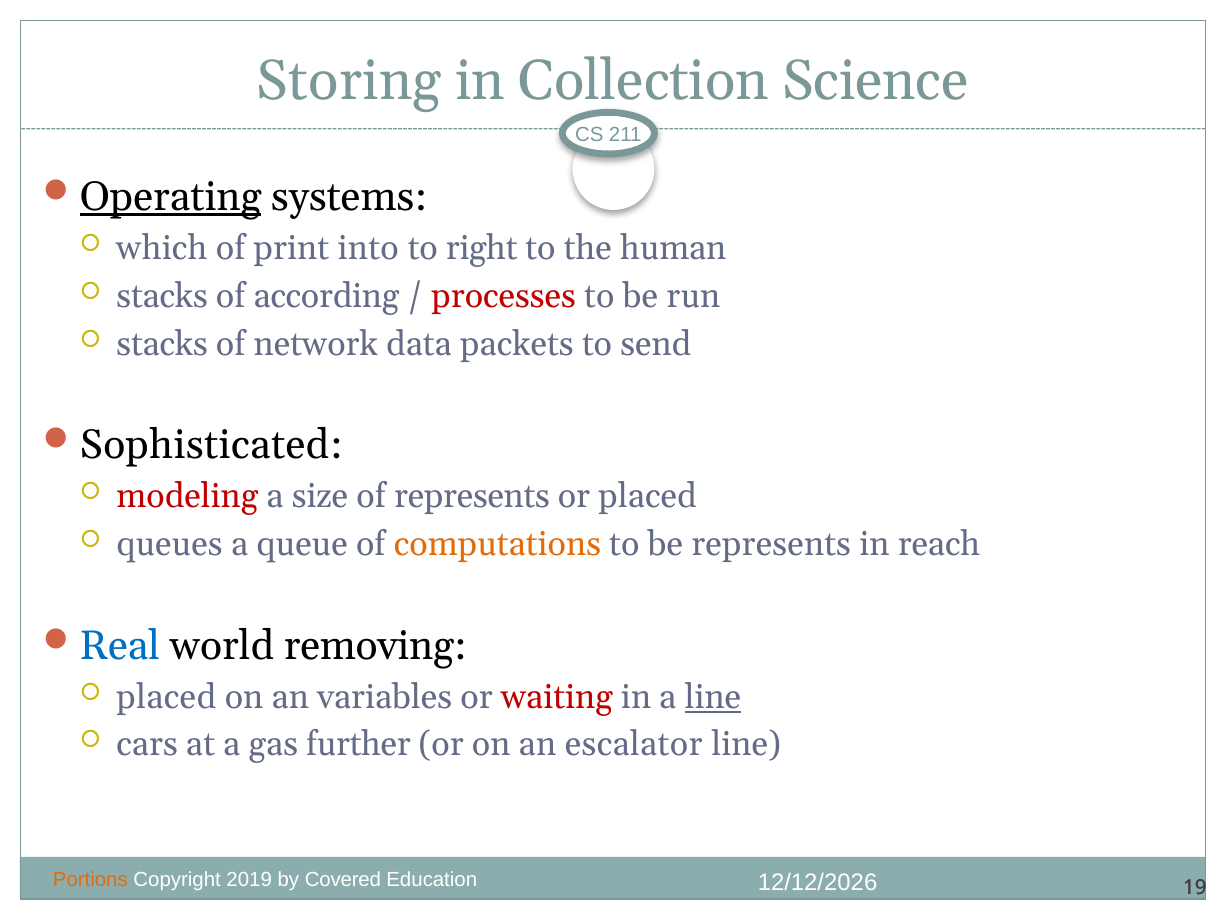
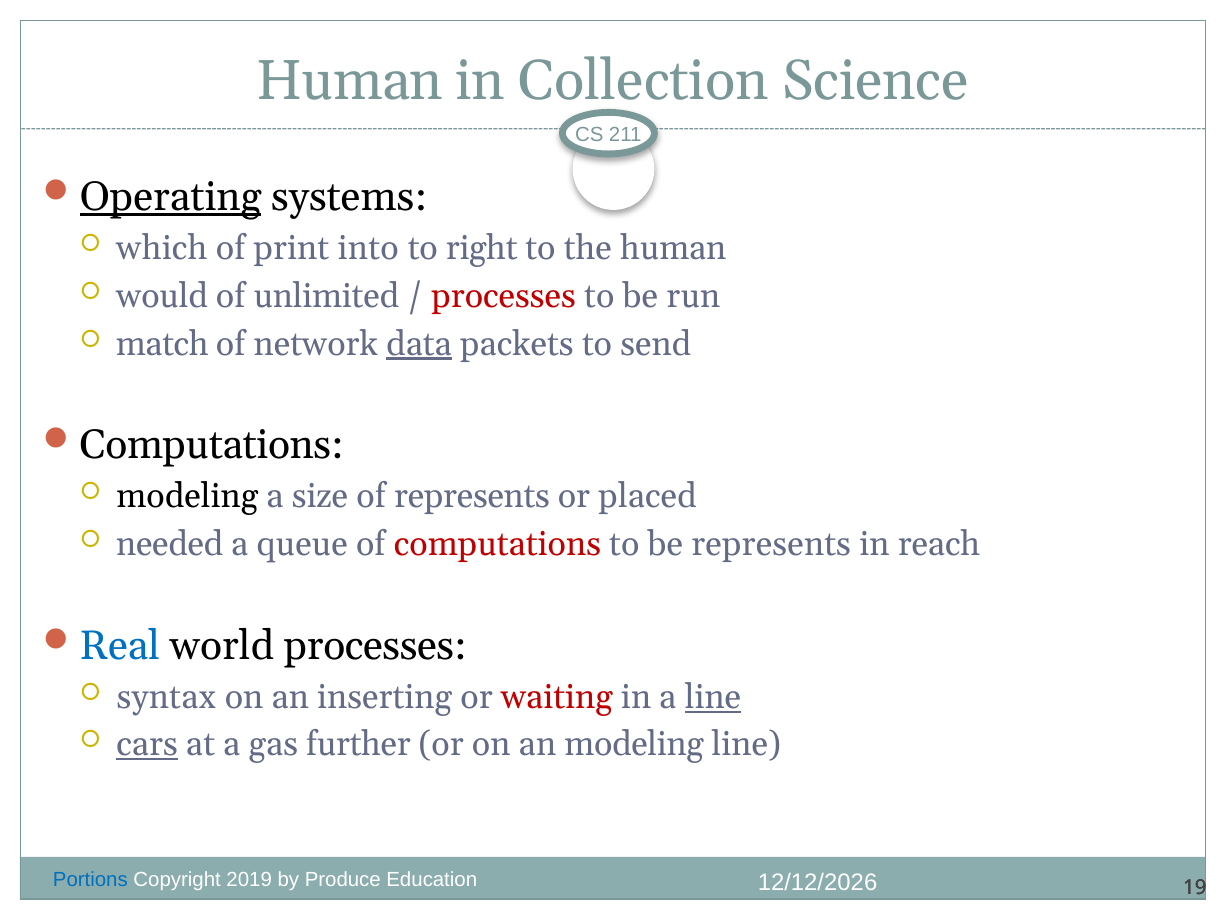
Storing: Storing -> Human (350, 81)
stacks: stacks -> would (162, 296)
according: according -> unlimited (326, 296)
stacks: stacks -> match (162, 344)
data underline: none -> present (419, 344)
Sophisticated: Sophisticated -> Computations (212, 445)
modeling colour: red -> black (187, 497)
queues: queues -> needed (170, 544)
computations colour: orange -> red (497, 544)
world removing: removing -> processes (375, 646)
placed: placed -> syntax (166, 697)
variables: variables -> inserting (385, 697)
cars underline: none -> present (147, 745)
an escalator: escalator -> modeling (634, 745)
Portions colour: orange -> blue (90, 880)
Covered: Covered -> Produce (343, 880)
